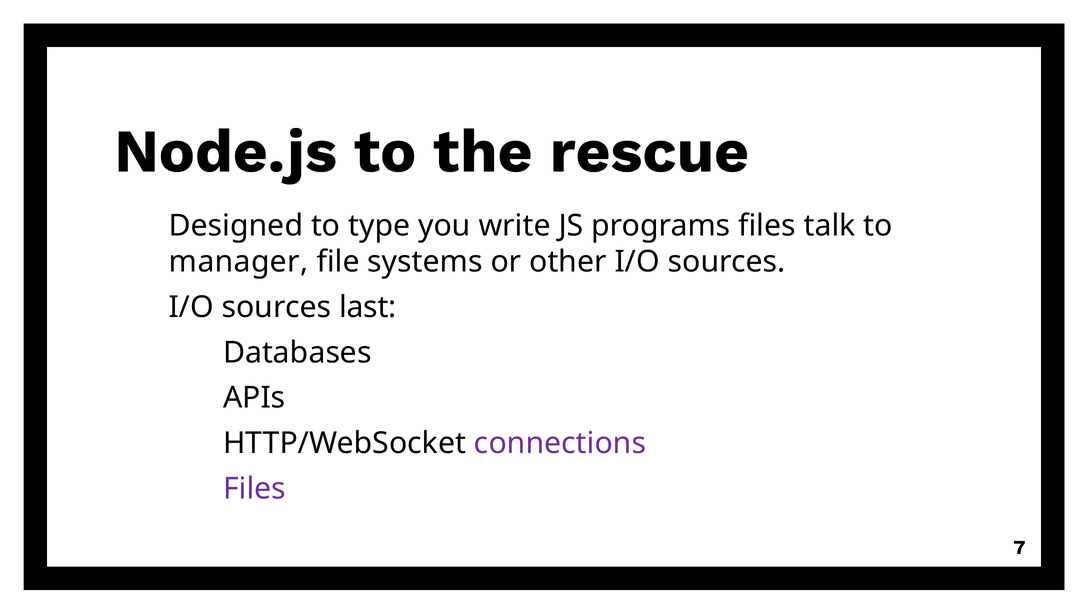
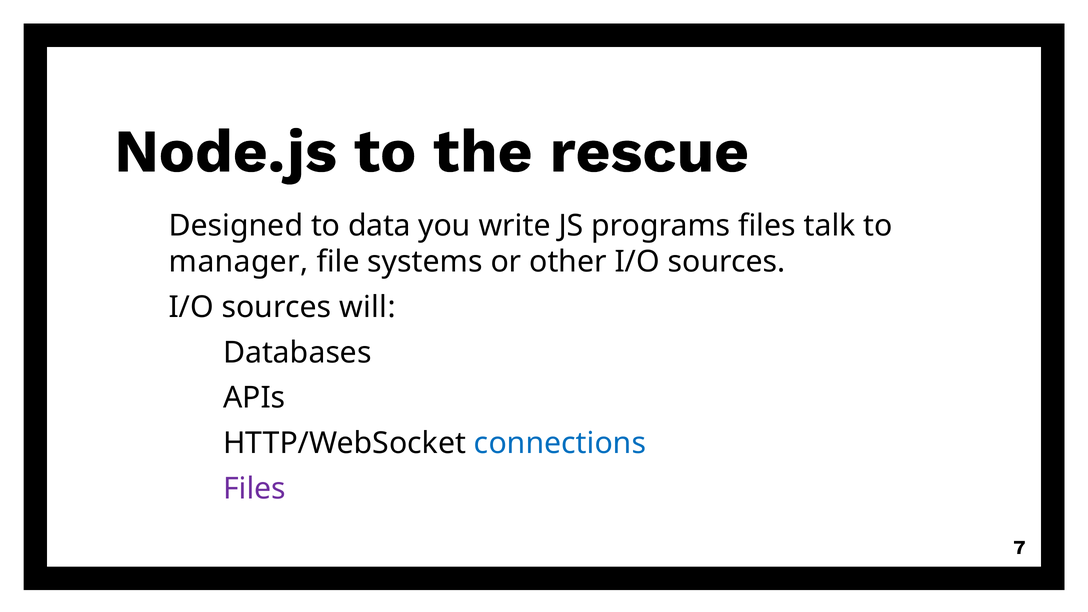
type: type -> data (379, 226)
last: last -> will (367, 307)
connections colour: purple -> blue (560, 443)
